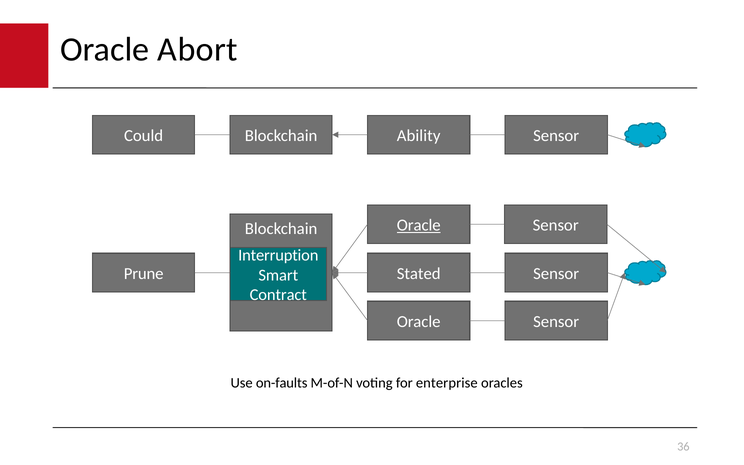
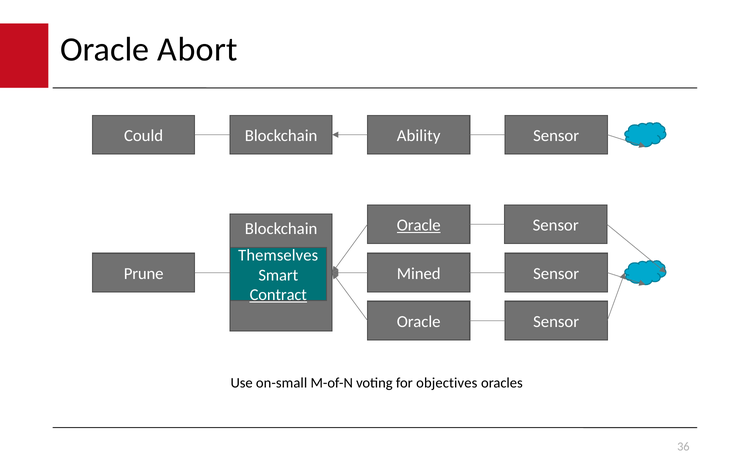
Interruption: Interruption -> Themselves (278, 255)
Stated: Stated -> Mined (419, 274)
Contract underline: none -> present (278, 295)
on-faults: on-faults -> on-small (282, 383)
enterprise: enterprise -> objectives (447, 383)
